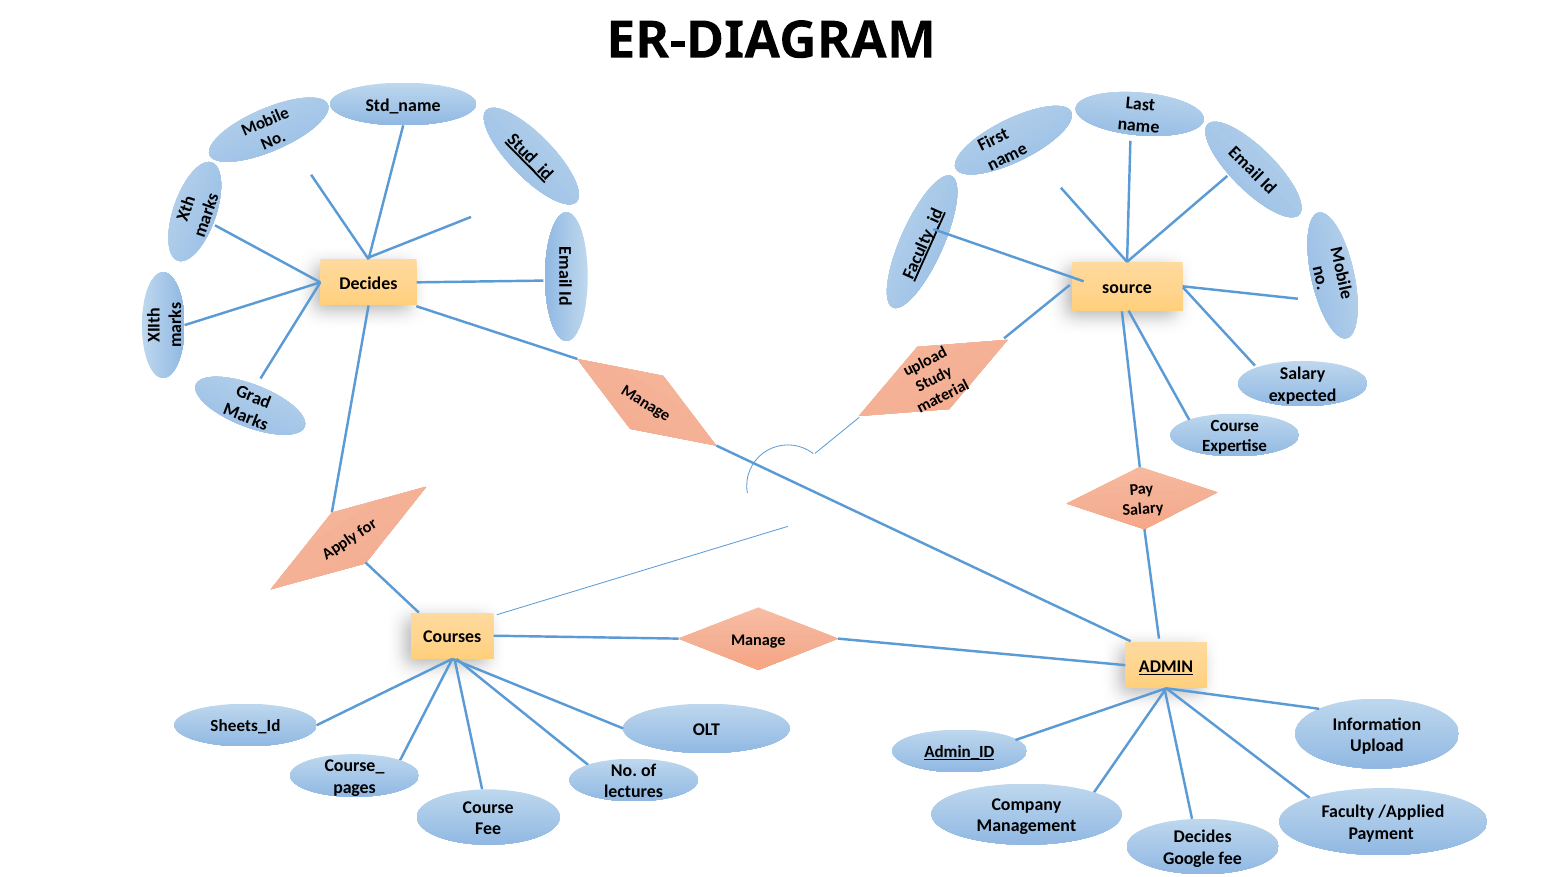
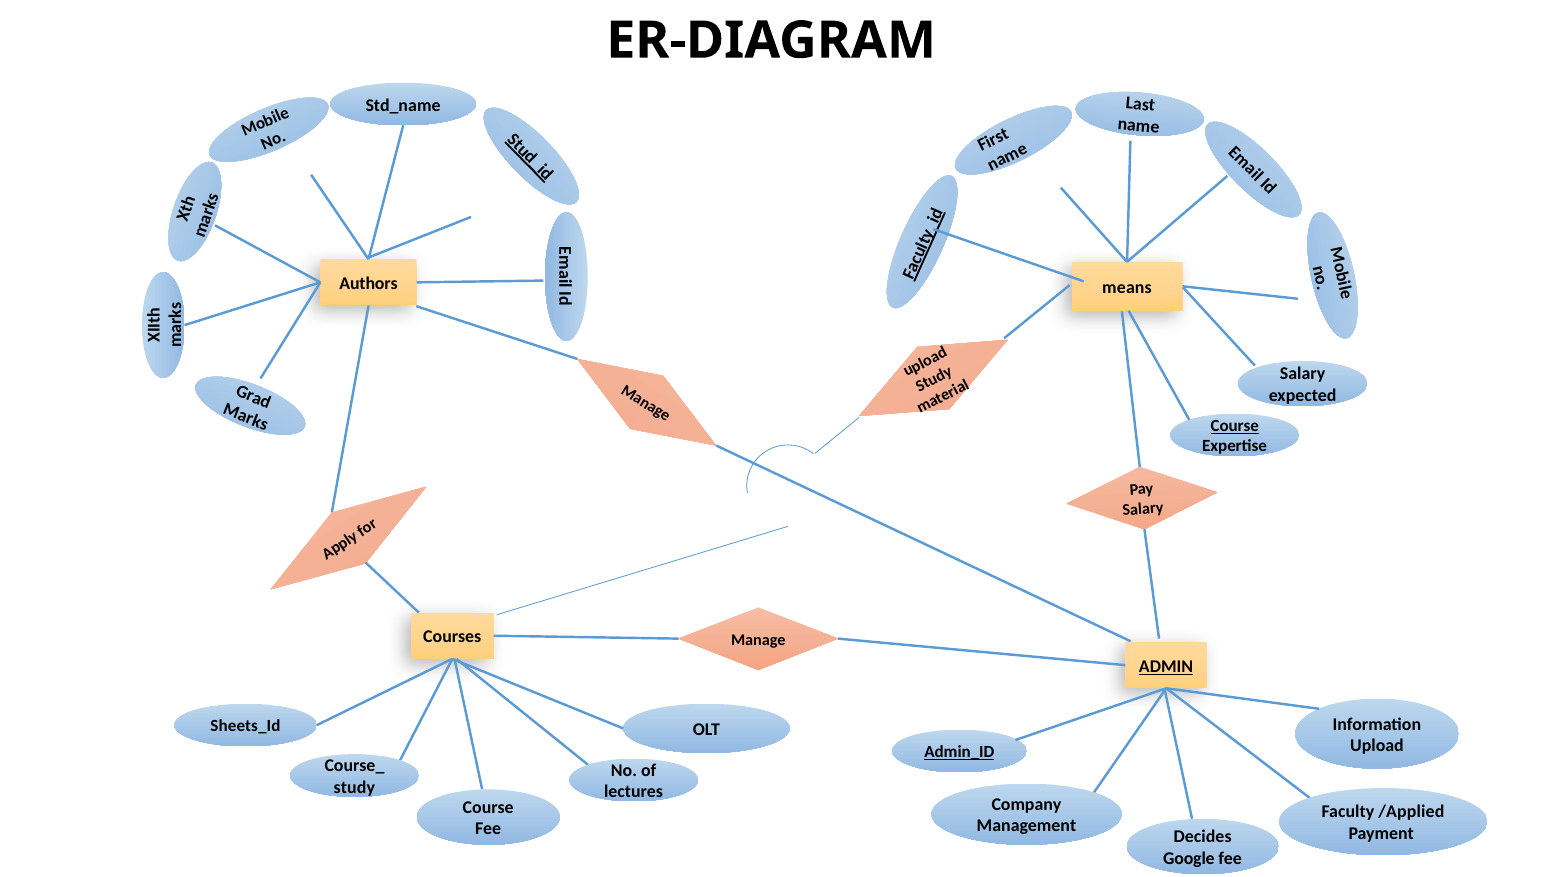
Decides: Decides -> Authors (369, 284)
source: source -> means (1127, 288)
Course underline: none -> present (1235, 426)
pages: pages -> study (354, 787)
